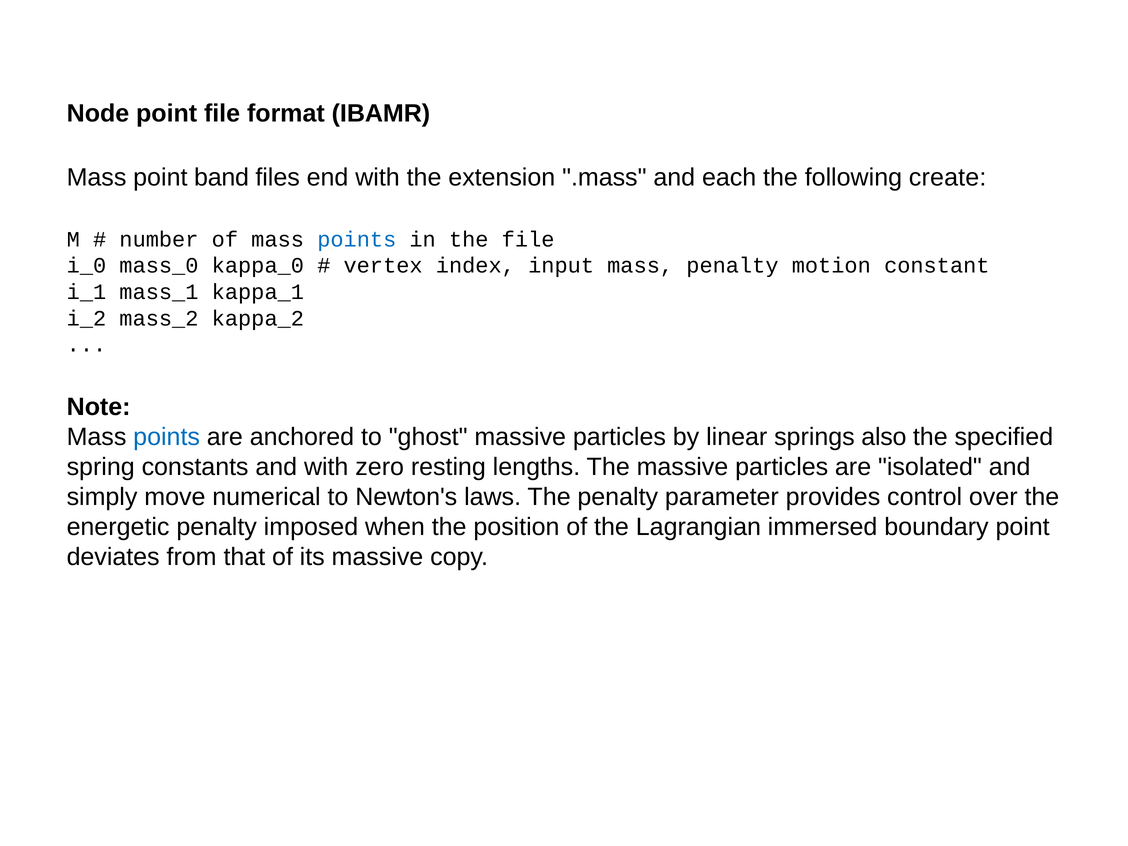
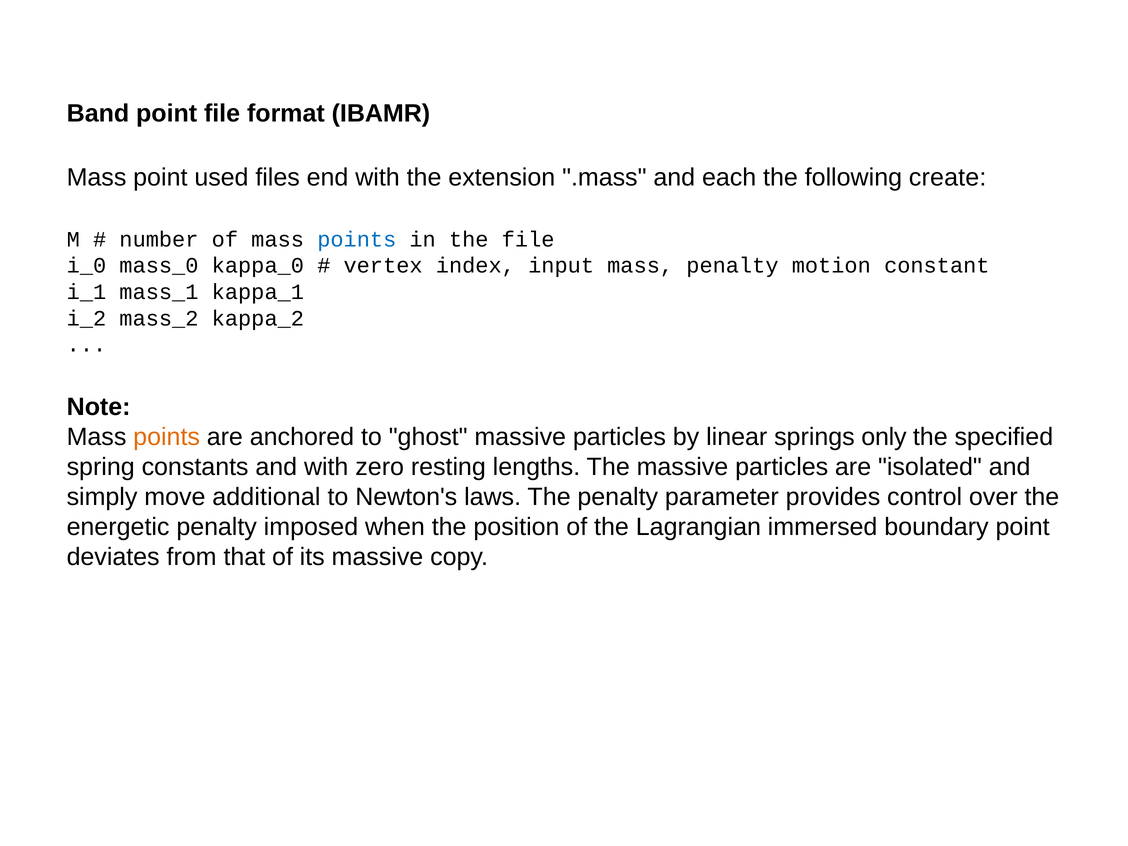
Node: Node -> Band (98, 114)
band: band -> used (221, 177)
points colour: blue -> orange (167, 437)
also: also -> only (884, 437)
numerical: numerical -> additional (266, 497)
